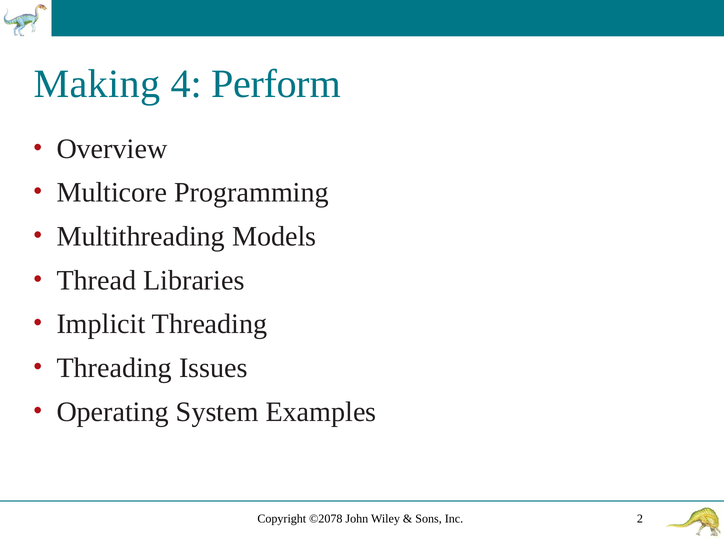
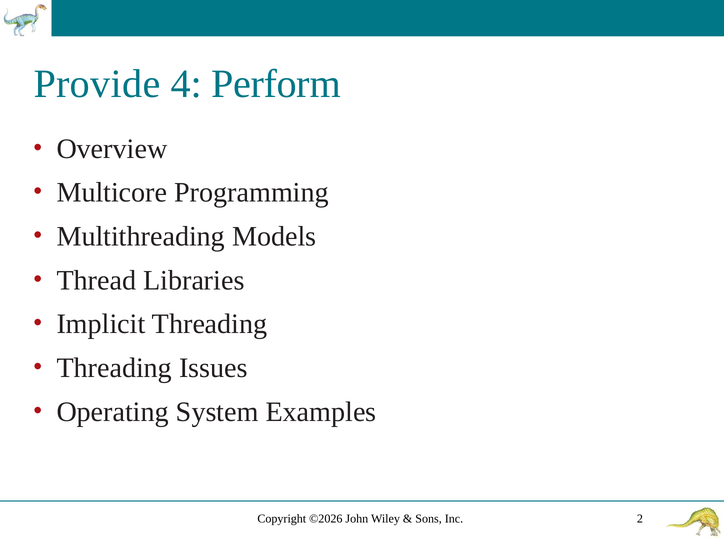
Making: Making -> Provide (97, 84)
©2078: ©2078 -> ©2026 (326, 519)
